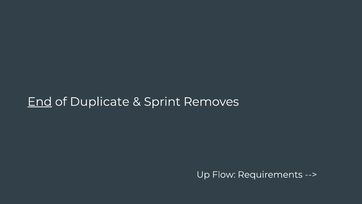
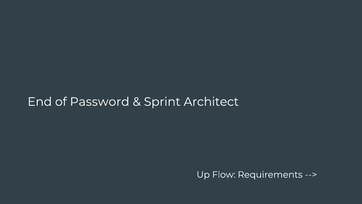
End underline: present -> none (40, 102)
Duplicate: Duplicate -> Password (100, 102)
Removes: Removes -> Architect (211, 102)
